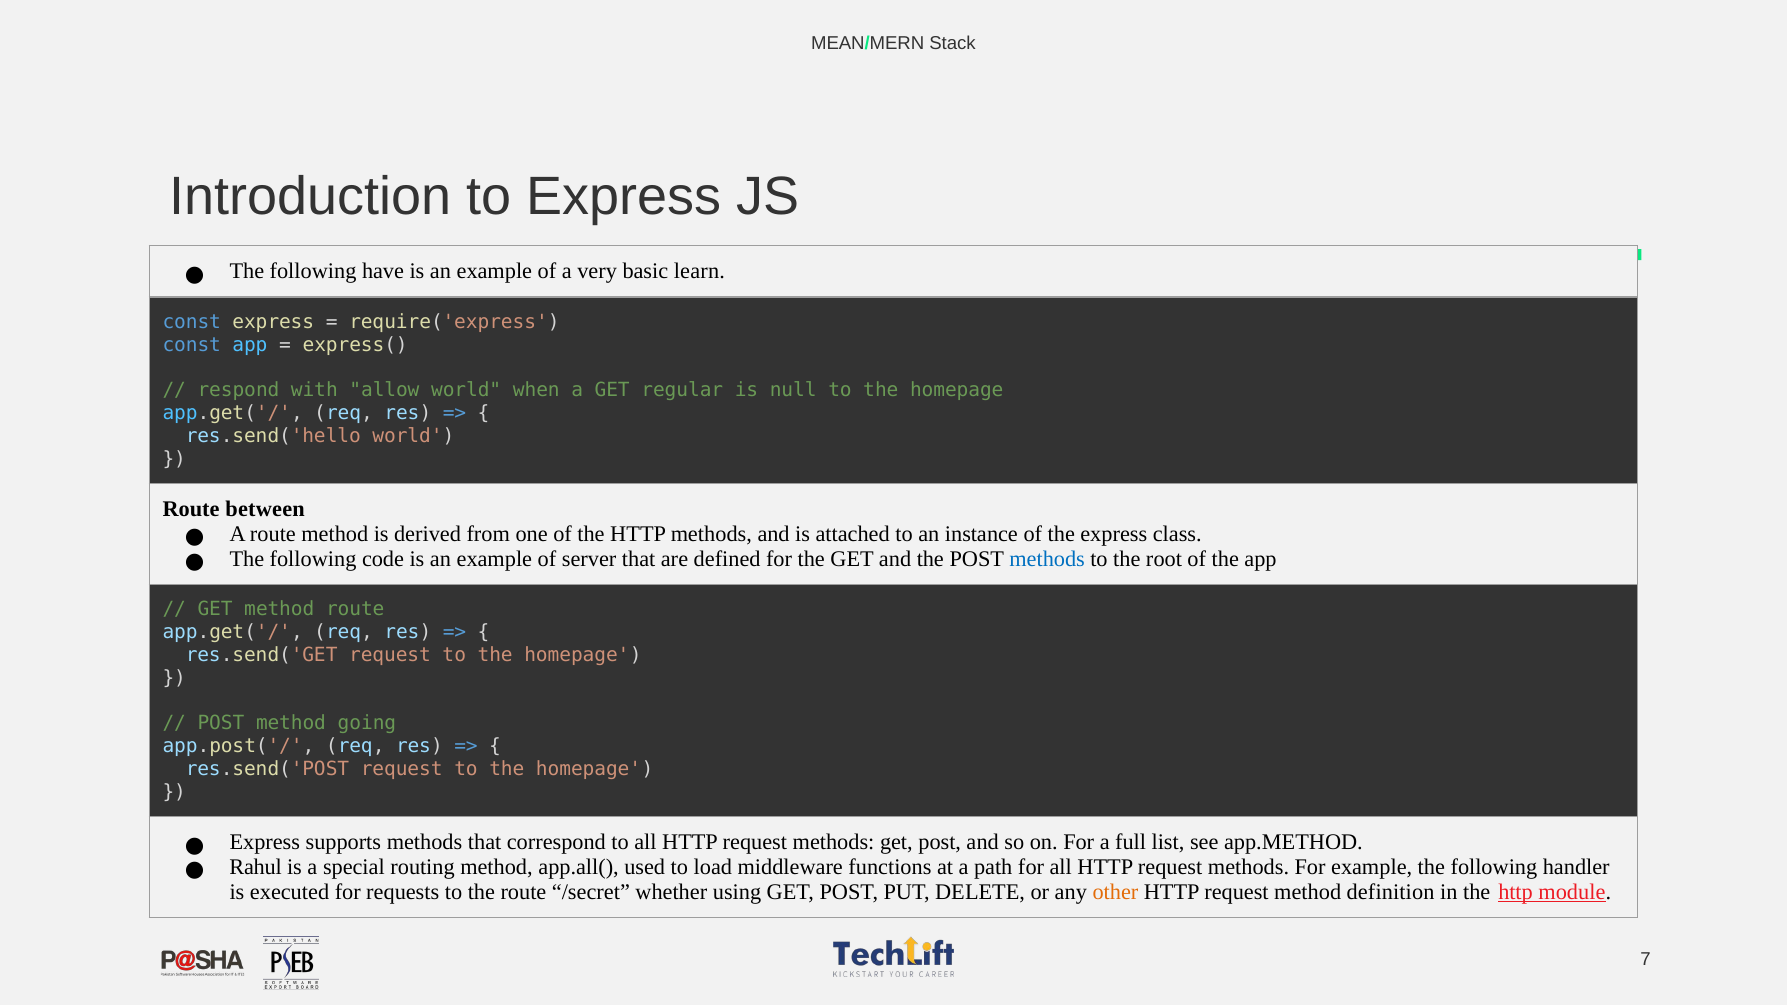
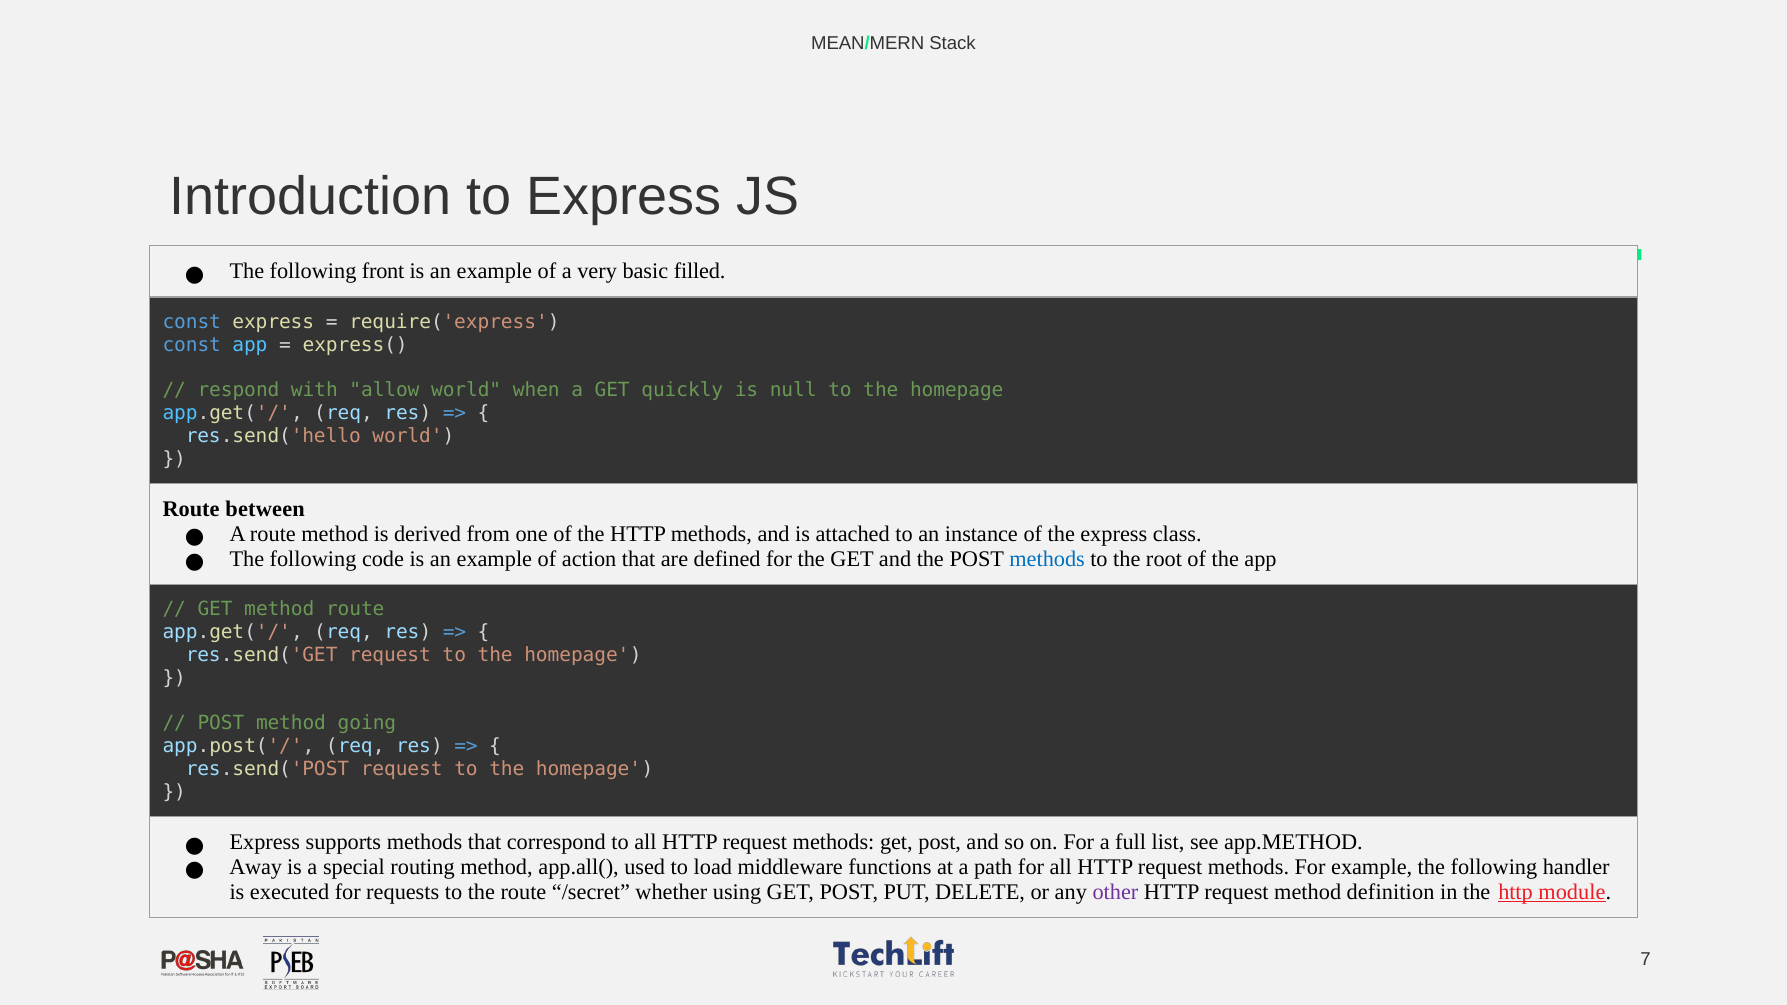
have: have -> front (383, 271)
learn: learn -> filled (700, 271)
regular: regular -> quickly (682, 390)
server: server -> action (589, 559)
Rahul: Rahul -> Away (256, 867)
other colour: orange -> purple (1115, 892)
